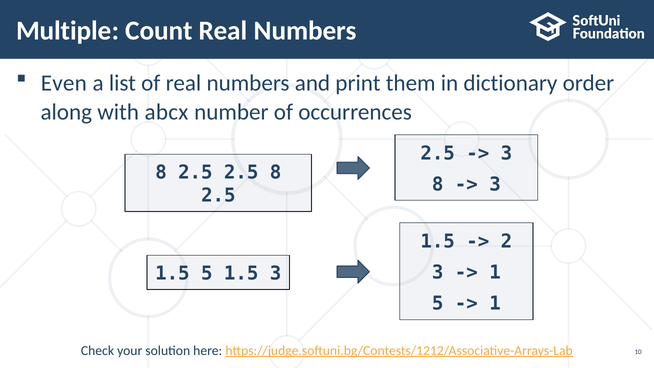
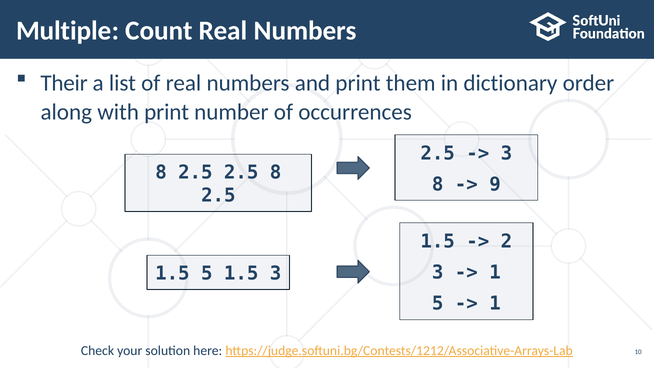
Even: Even -> Their (64, 83)
with abcx: abcx -> print (167, 112)
3: 3 -> 9 (495, 184)
